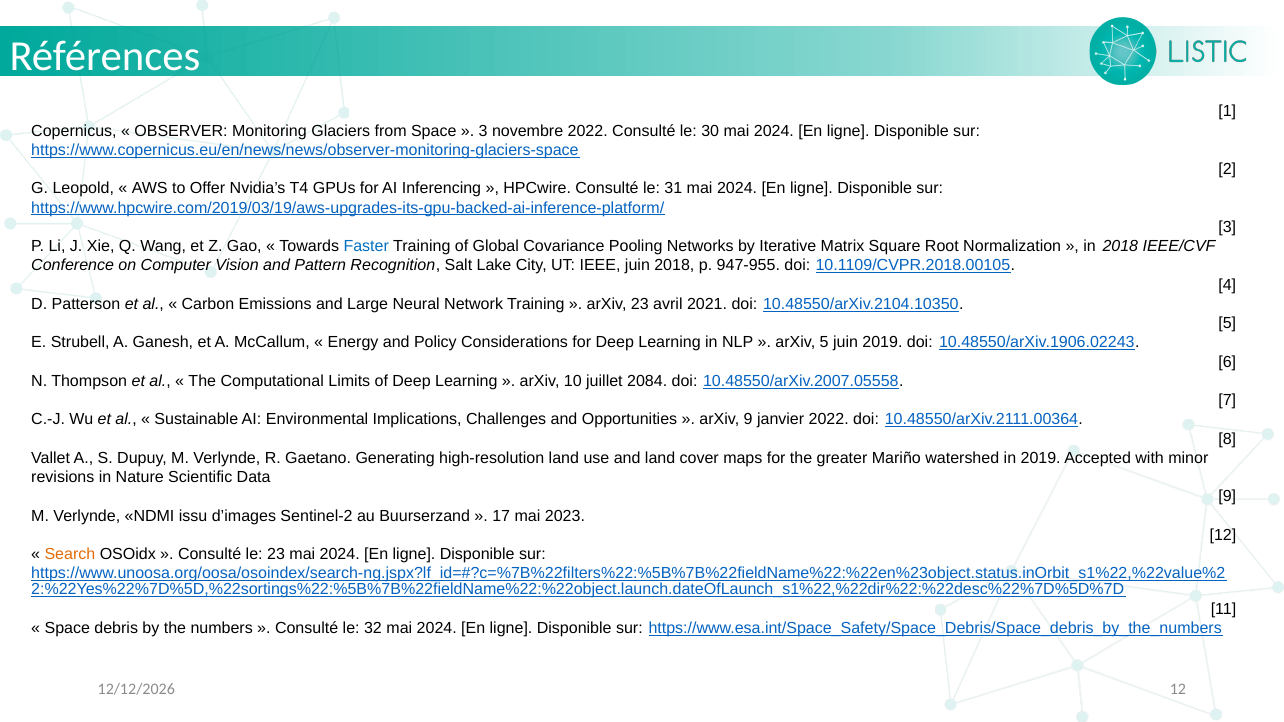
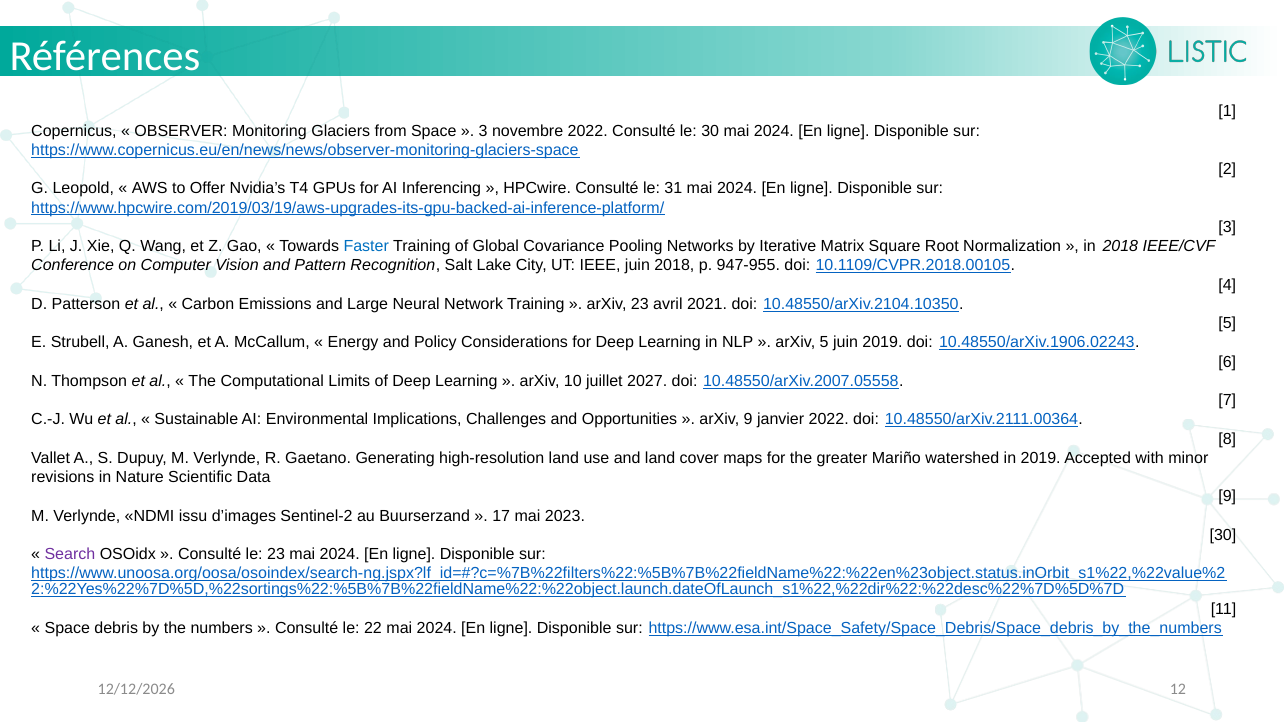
2084: 2084 -> 2027 (647, 381)
12: 12 -> 30 (1223, 535)
Search colour: orange -> purple (70, 555)
32: 32 -> 22 (373, 628)
